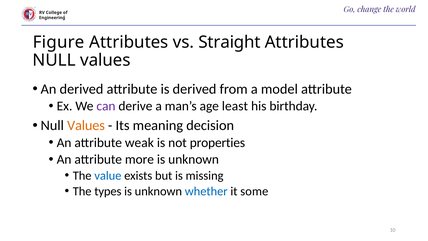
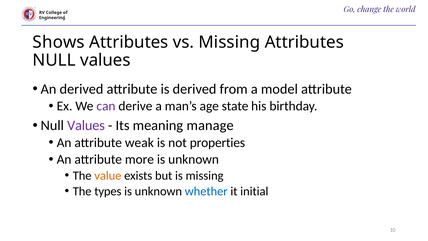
Figure: Figure -> Shows (59, 42)
vs Straight: Straight -> Missing (229, 42)
least: least -> state (235, 106)
Values colour: orange -> purple (86, 125)
decision: decision -> manage (210, 125)
value colour: blue -> orange (108, 175)
some: some -> initial (254, 191)
